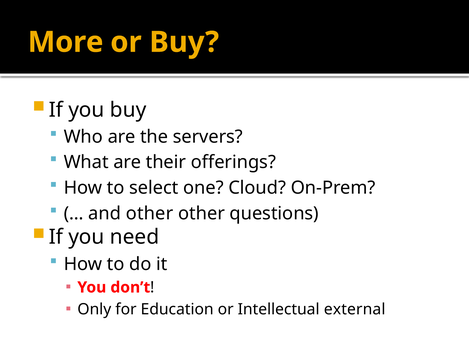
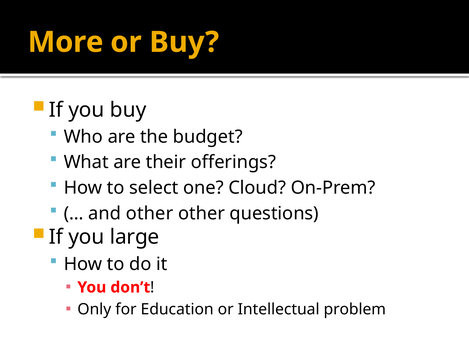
servers: servers -> budget (208, 137)
need: need -> large (135, 237)
external: external -> problem (355, 309)
